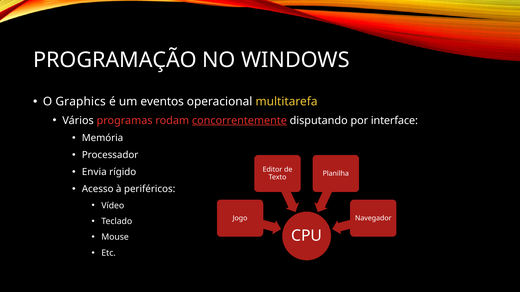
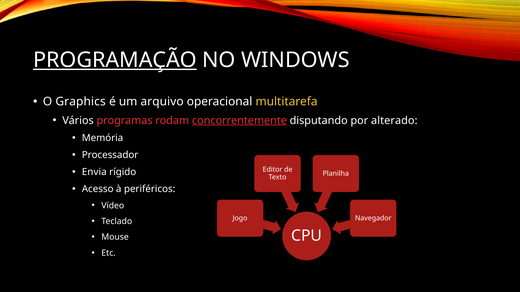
PROGRAMAÇÃO underline: none -> present (115, 60)
eventos: eventos -> arquivo (162, 102)
interface: interface -> alterado (394, 121)
